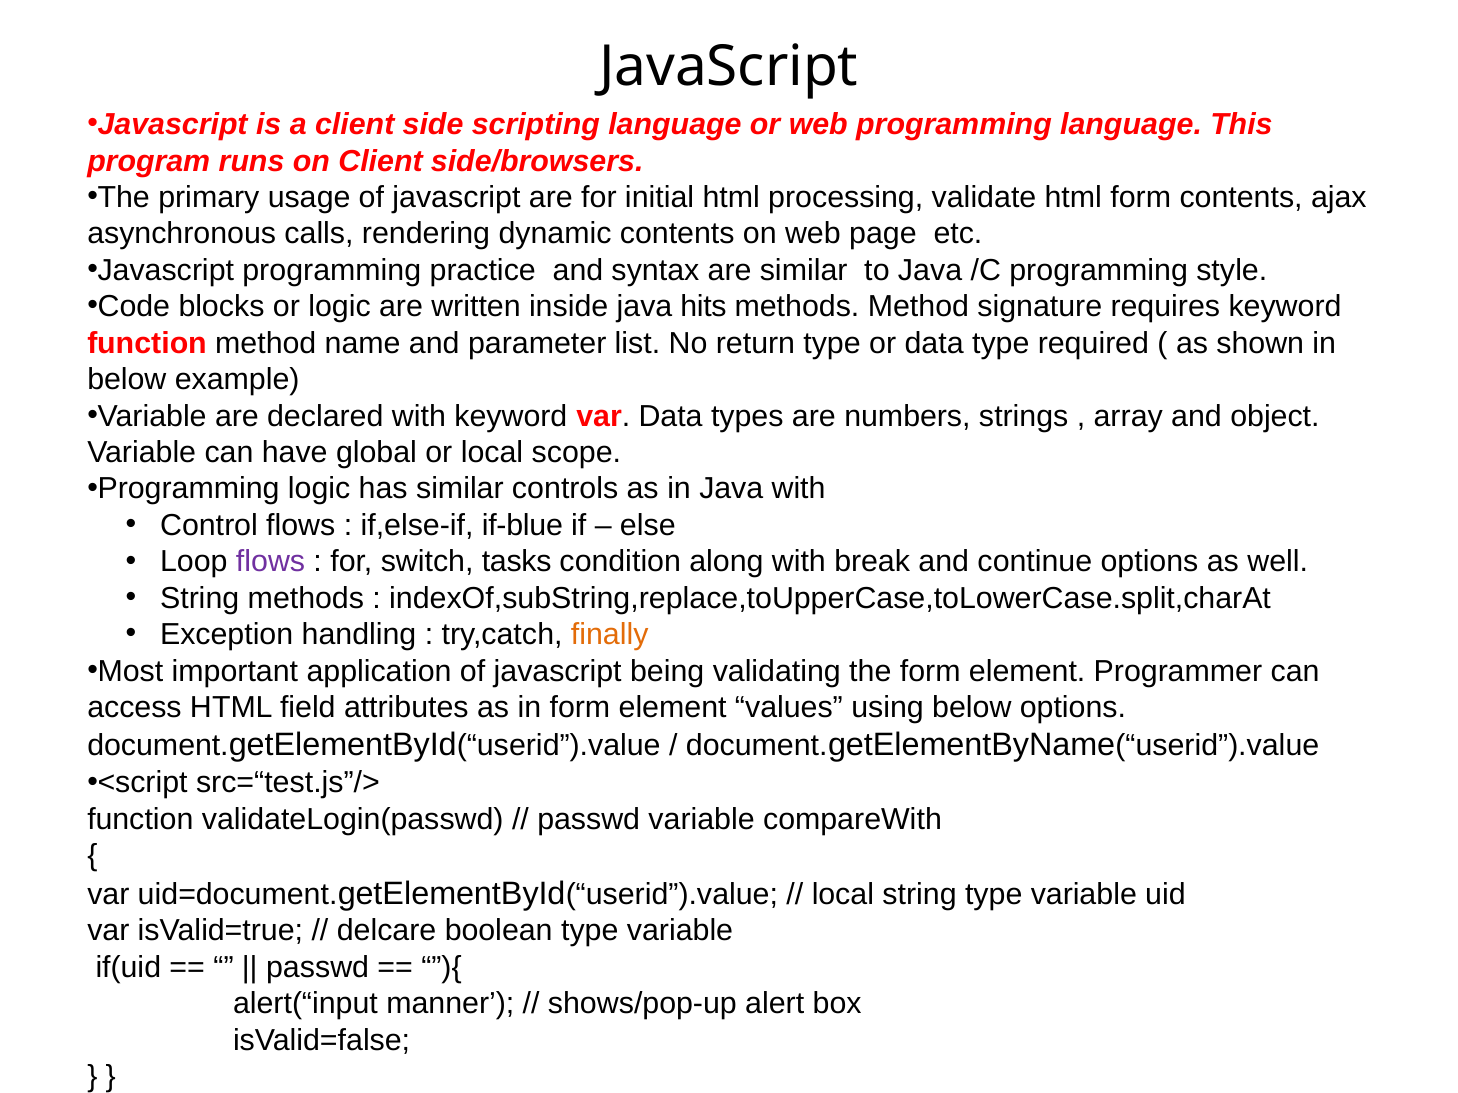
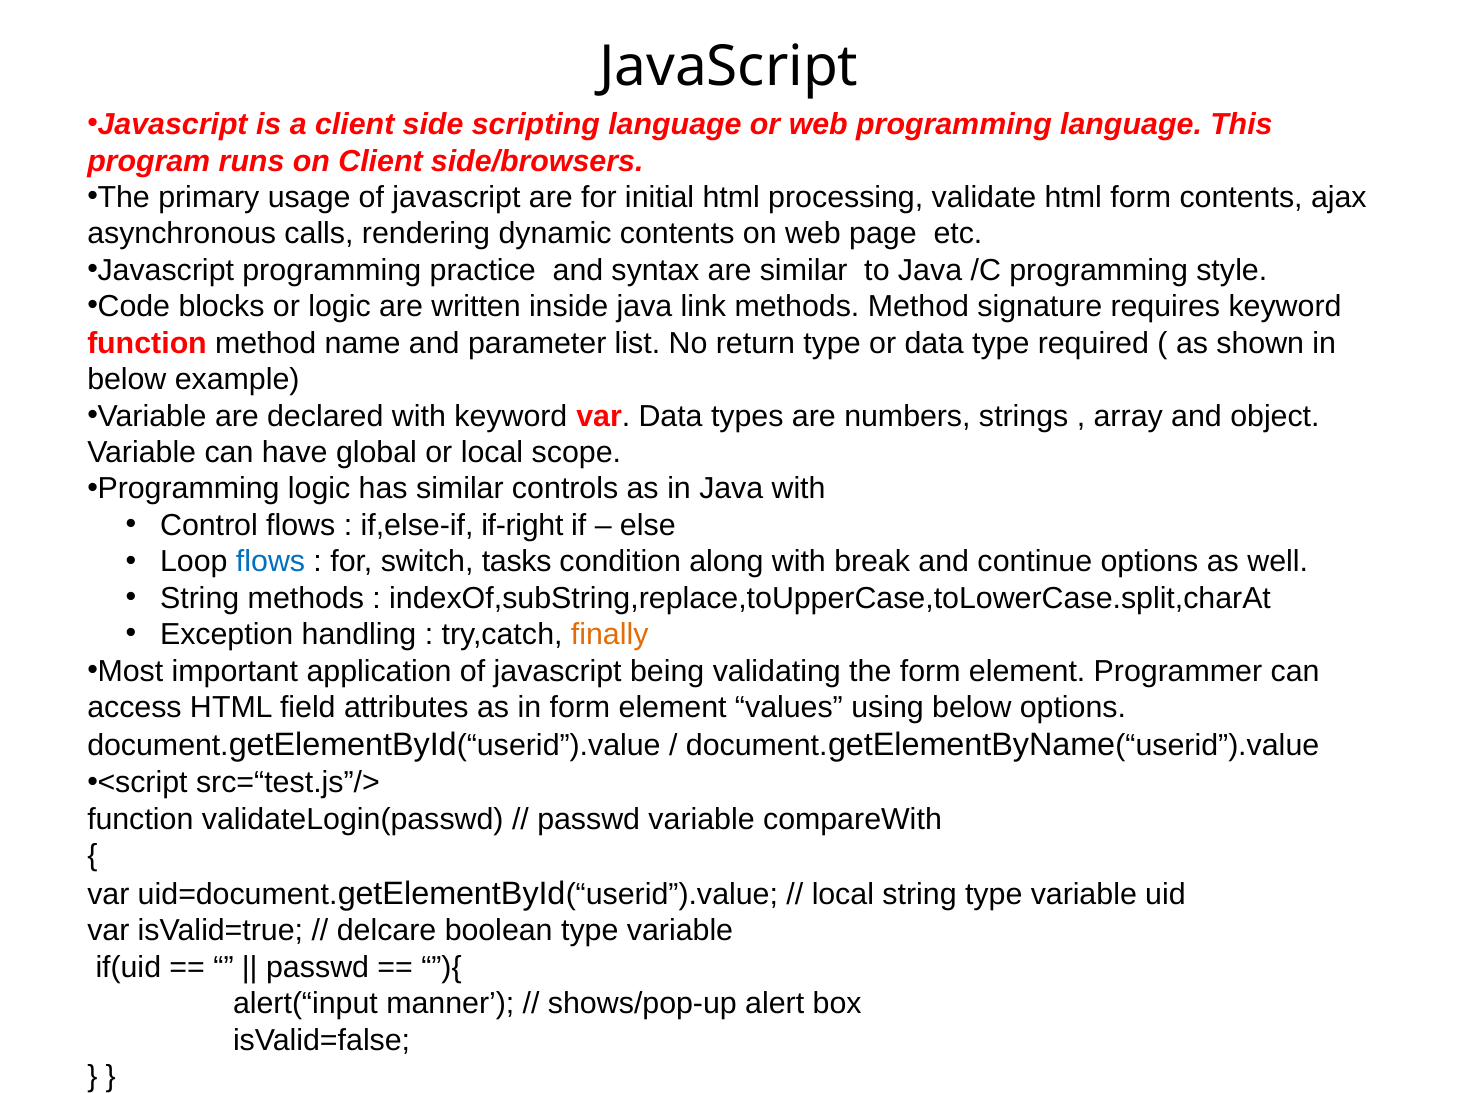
hits: hits -> link (703, 307)
if-blue: if-blue -> if-right (522, 526)
flows colour: purple -> blue (271, 562)
